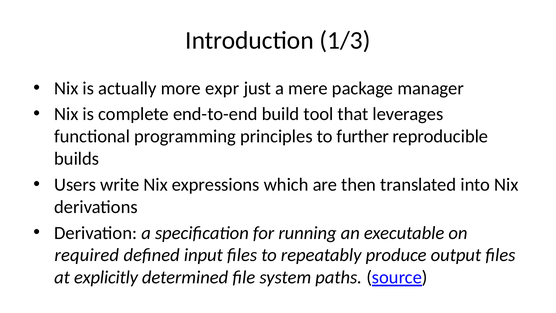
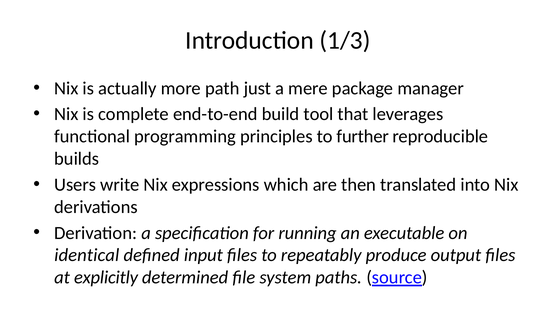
expr: expr -> path (222, 88)
required: required -> identical (87, 255)
